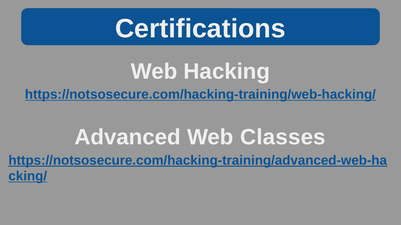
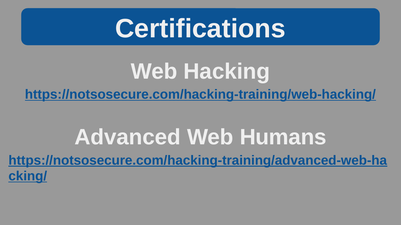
Classes: Classes -> Humans (283, 138)
